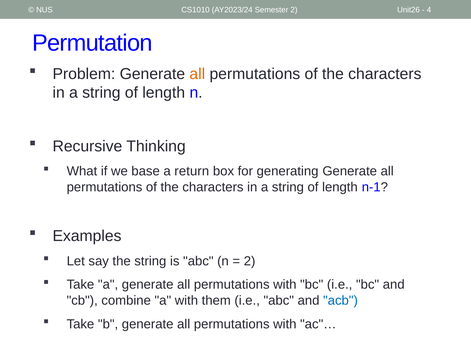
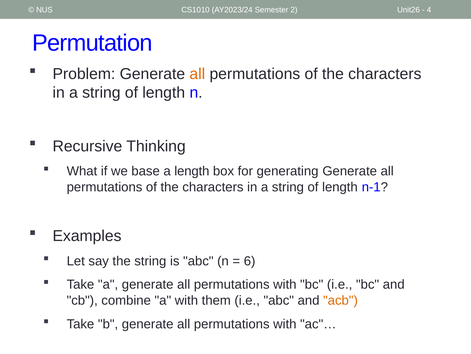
a return: return -> length (192, 171)
2: 2 -> 6 (250, 260)
acb colour: blue -> orange (340, 300)
